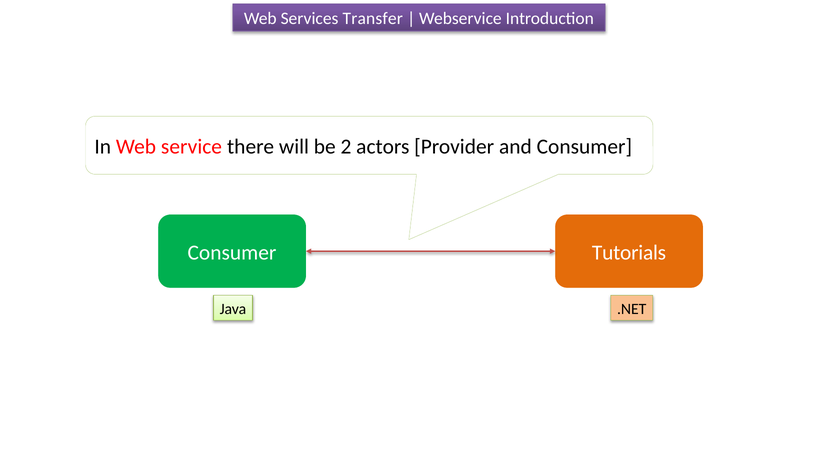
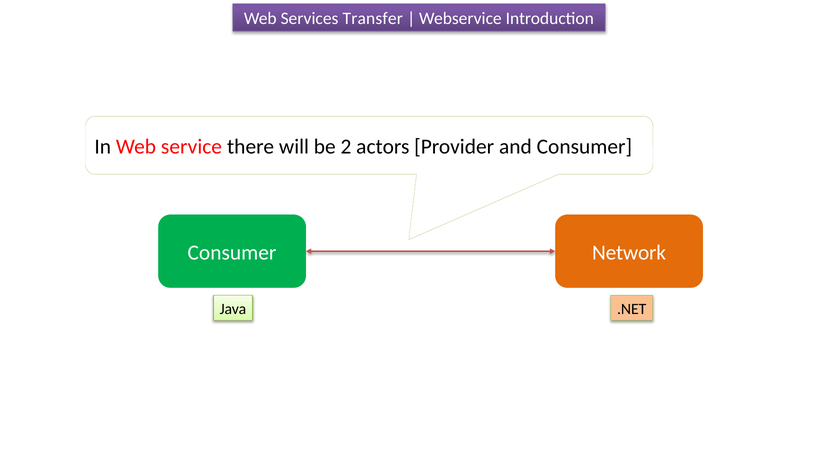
Tutorials: Tutorials -> Network (629, 253)
